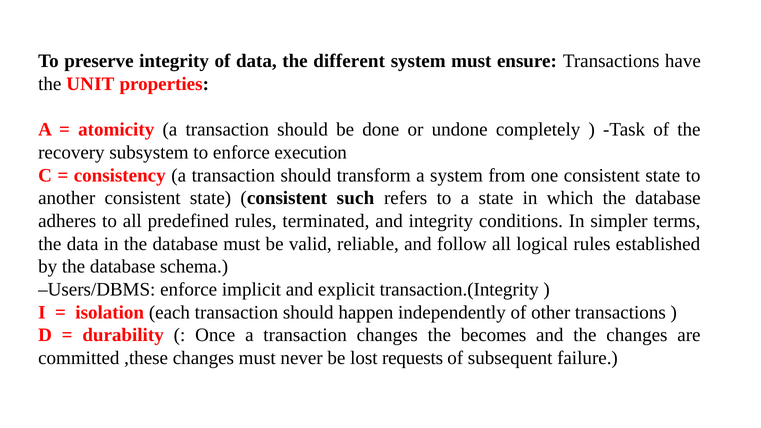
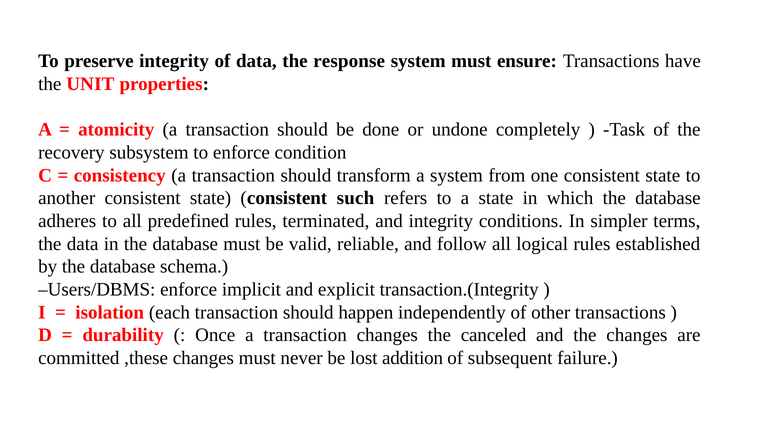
different: different -> response (349, 61)
execution: execution -> condition (311, 153)
becomes: becomes -> canceled (494, 335)
requests: requests -> addition (413, 358)
